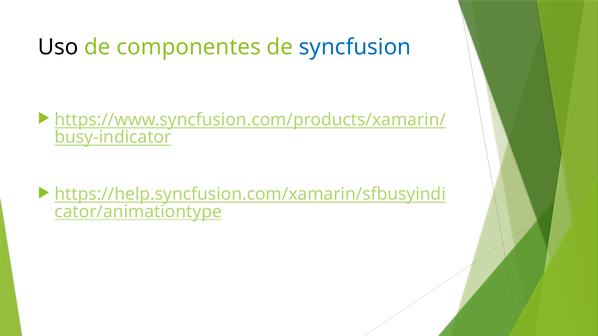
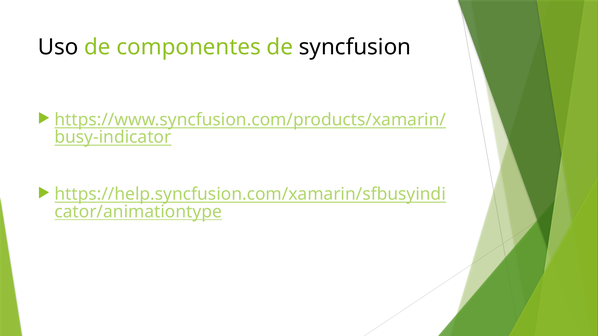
syncfusion colour: blue -> black (355, 47)
